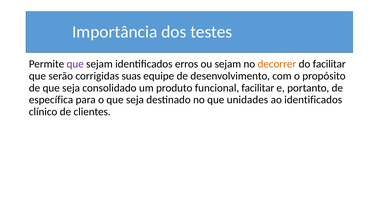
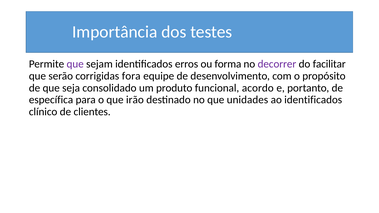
ou sejam: sejam -> forma (228, 64)
decorrer colour: orange -> purple (277, 64)
suas: suas -> fora (131, 76)
funcional facilitar: facilitar -> acordo (258, 88)
o que seja: seja -> irão (135, 100)
